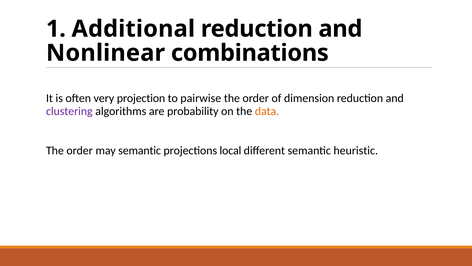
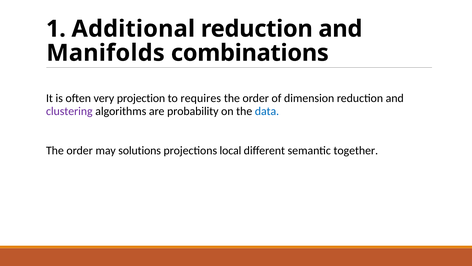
Nonlinear: Nonlinear -> Manifolds (106, 53)
pairwise: pairwise -> requires (201, 98)
data colour: orange -> blue (267, 111)
may semantic: semantic -> solutions (140, 150)
heuristic: heuristic -> together (356, 150)
